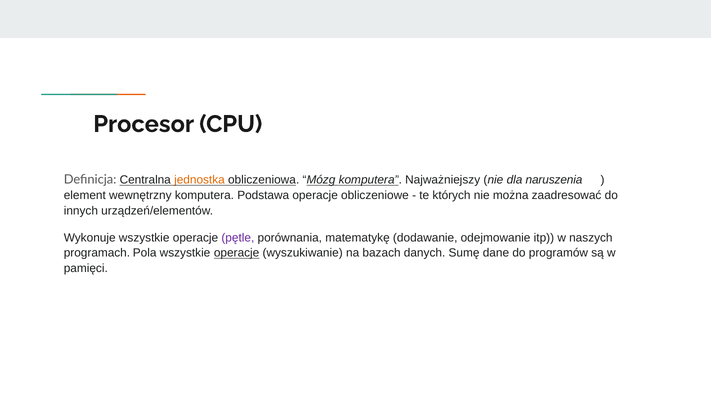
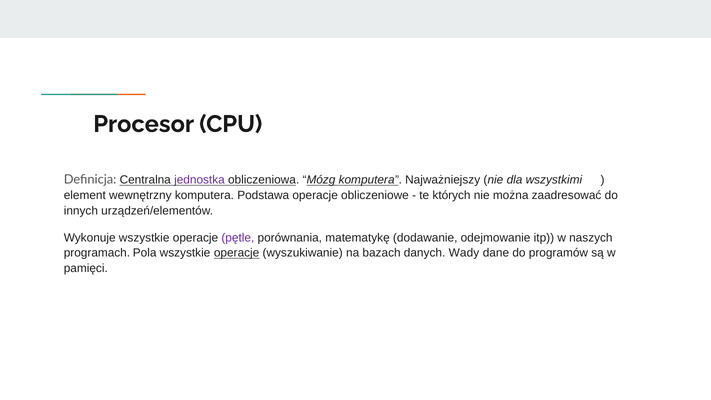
jednostka colour: orange -> purple (199, 180)
naruszenia: naruszenia -> wszystkimi (554, 180)
Sumę: Sumę -> Wady (464, 253)
